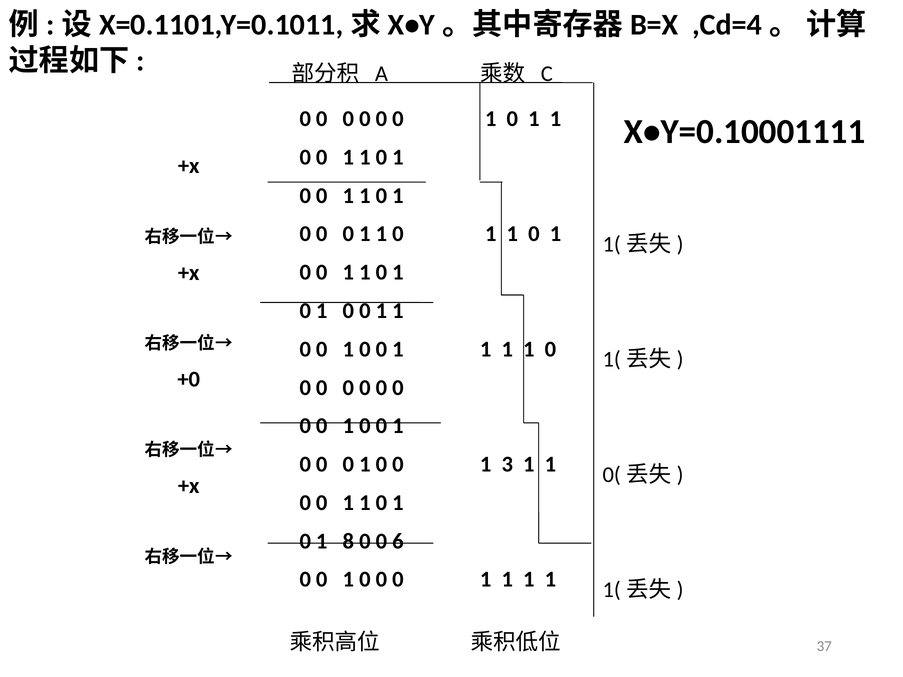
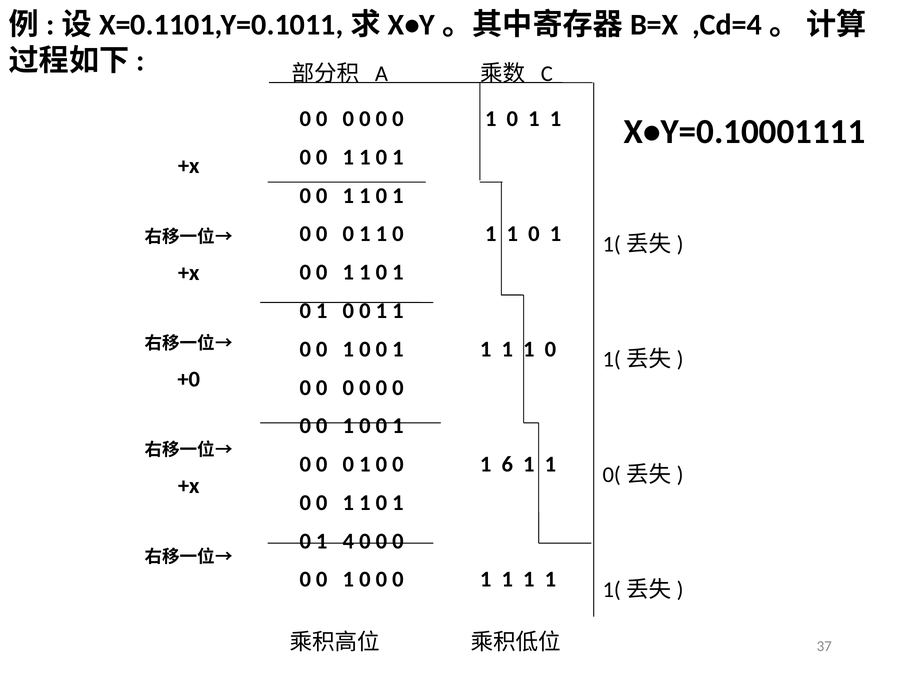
3: 3 -> 6 (507, 464)
8: 8 -> 4 (348, 541)
6: 6 -> 0 (398, 541)
